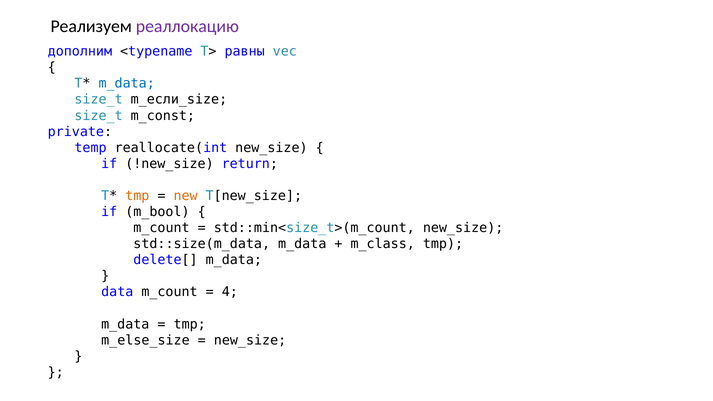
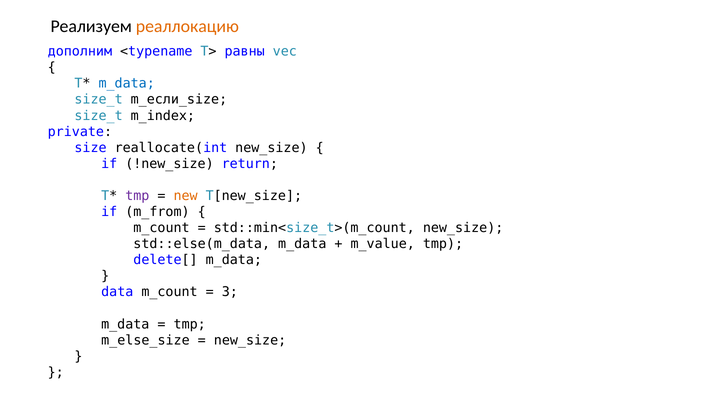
реаллокацию colour: purple -> orange (187, 26)
m_const: m_const -> m_index (163, 116)
temp: temp -> size (91, 148)
tmp colour: orange -> purple (137, 196)
m_bool: m_bool -> m_from (157, 212)
std::size(m_data: std::size(m_data -> std::else(m_data (202, 244)
m_class: m_class -> m_value (383, 244)
4: 4 -> 3 (230, 292)
